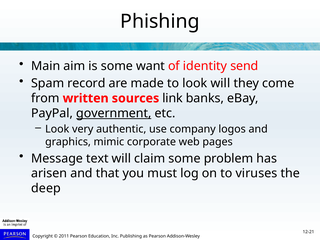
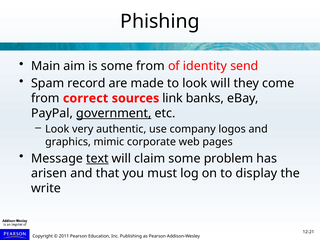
some want: want -> from (150, 66)
written: written -> correct (86, 98)
text underline: none -> present (97, 158)
viruses: viruses -> display (256, 173)
deep: deep -> write (46, 188)
